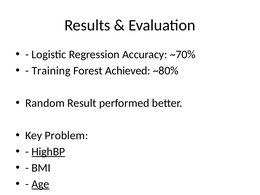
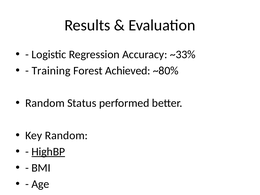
~70%: ~70% -> ~33% (183, 55)
Random Result: Result -> Status (82, 103)
Key Problem: Problem -> Random (66, 135)
Age underline: present -> none (40, 184)
